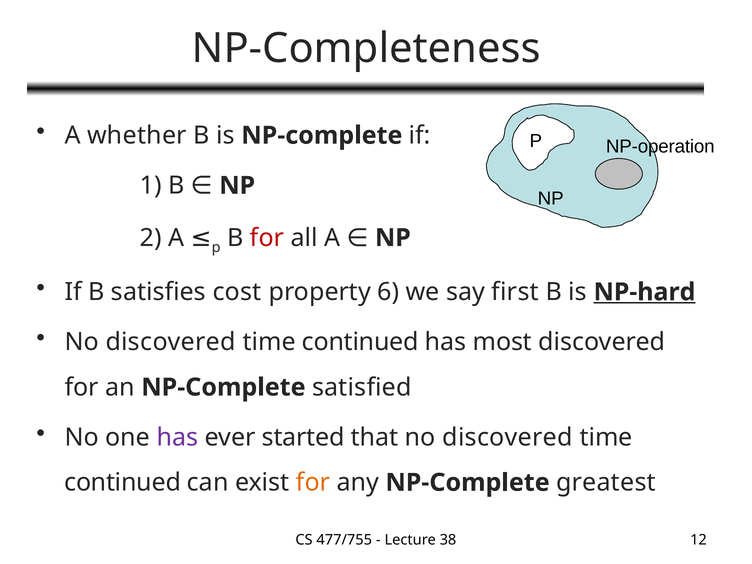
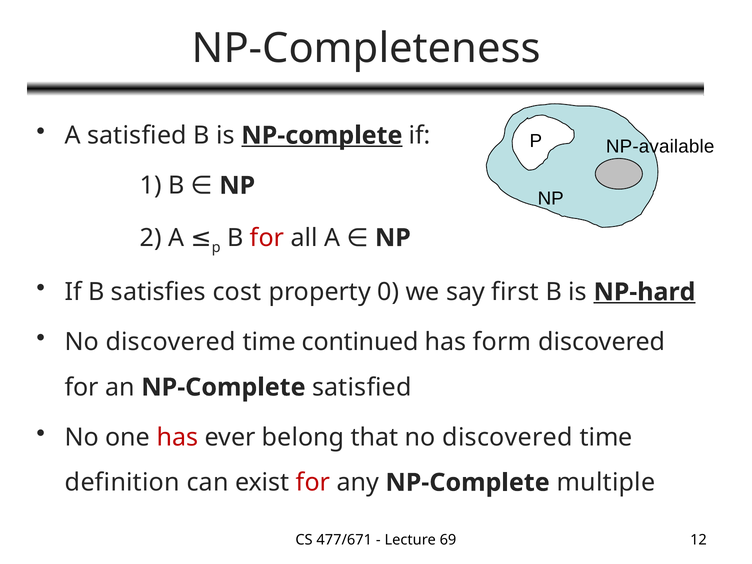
A whether: whether -> satisfied (137, 135)
NP-complete underline: none -> present (322, 135)
NP-operation: NP-operation -> NP-available (660, 146)
6: 6 -> 0 (388, 292)
most: most -> form (502, 342)
has colour: purple -> red (177, 437)
started: started -> belong (303, 437)
continued: continued -> definition (122, 483)
for colour: orange -> red (313, 483)
greatest: greatest -> multiple (606, 483)
477/755: 477/755 -> 477/671 (344, 540)
38: 38 -> 69 (448, 540)
